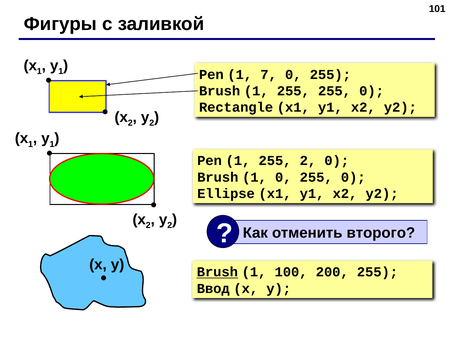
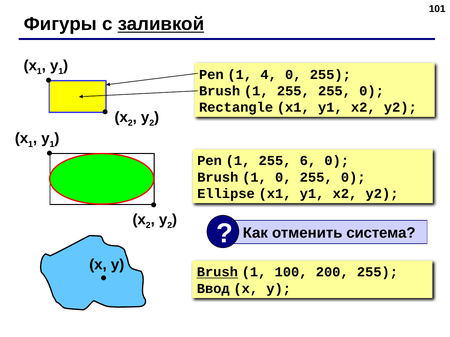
заливкой underline: none -> present (161, 24)
7: 7 -> 4 (269, 75)
255 2: 2 -> 6 (308, 161)
второго: второго -> система (381, 233)
